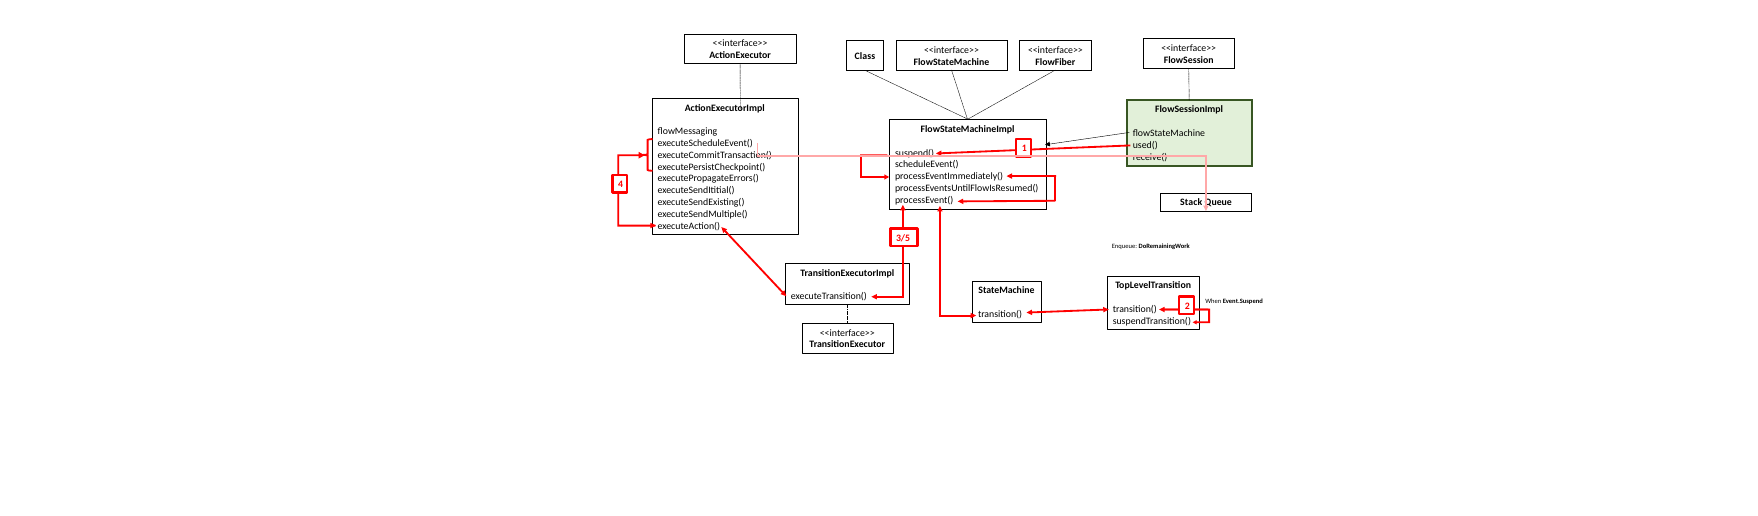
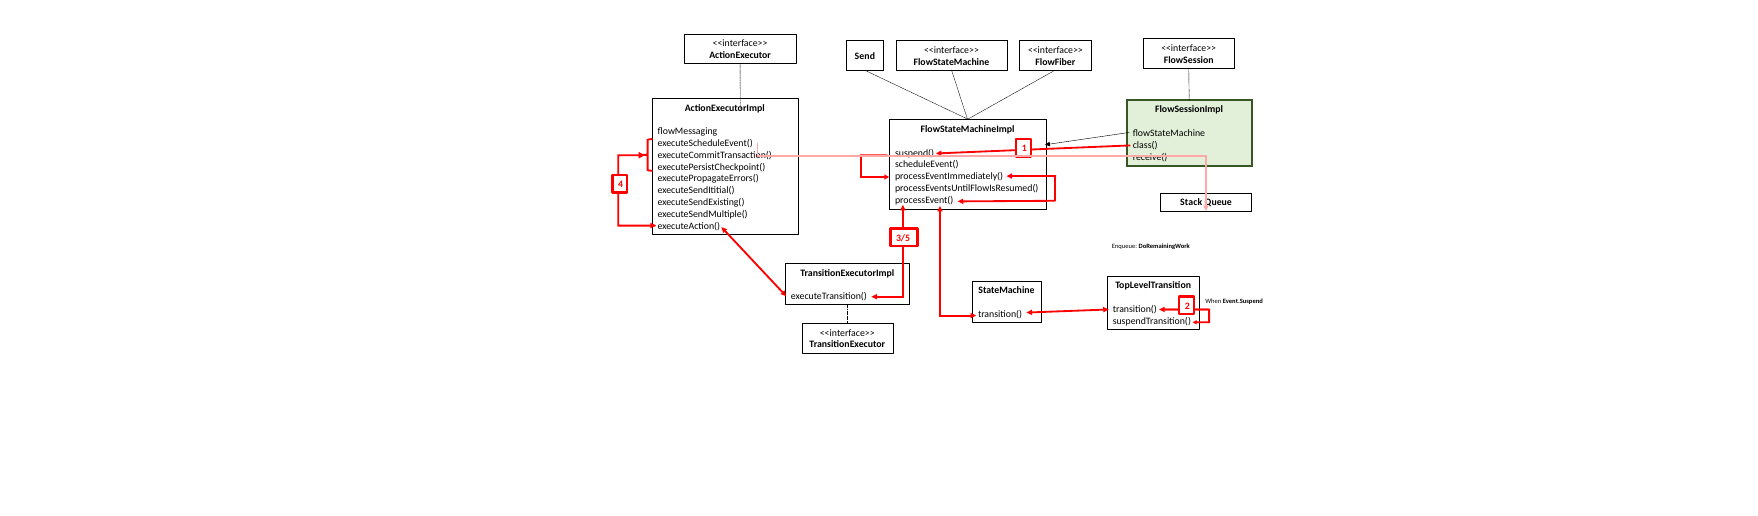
Class: Class -> Send (865, 56)
used(: used( -> class( (1145, 145)
